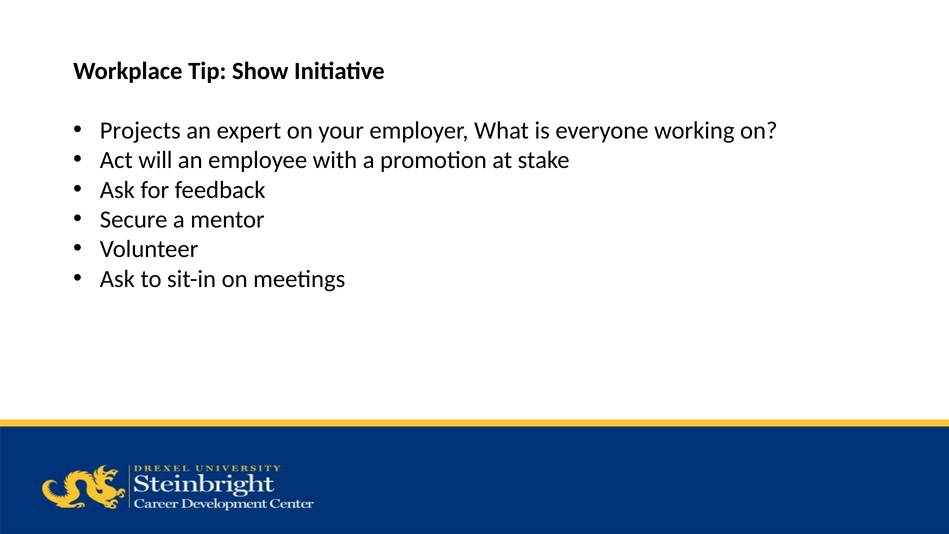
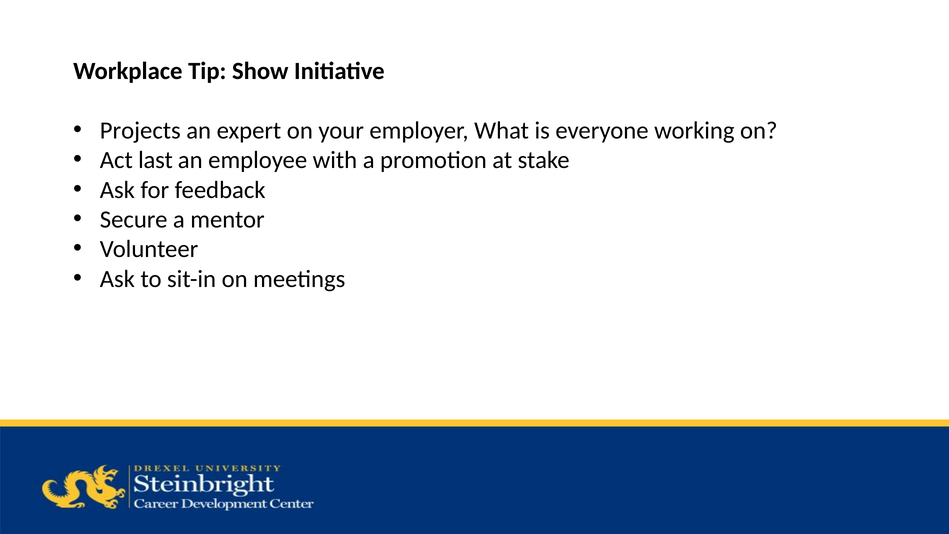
will: will -> last (155, 160)
